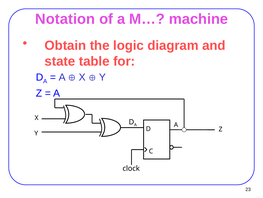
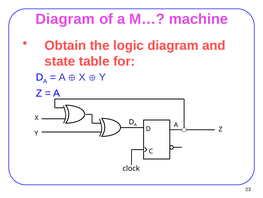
Notation: Notation -> Diagram (65, 19)
